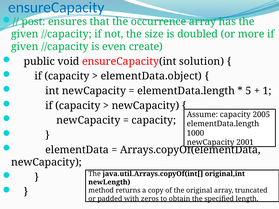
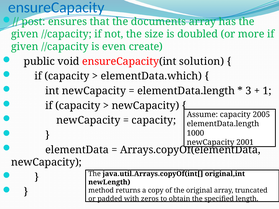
occurrence: occurrence -> documents (159, 22)
elementData.object: elementData.object -> elementData.which (151, 76)
5: 5 -> 3 (248, 91)
